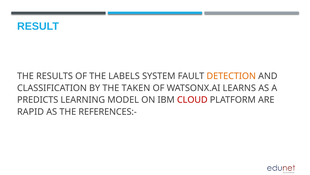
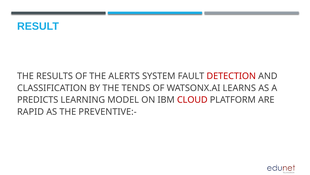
LABELS: LABELS -> ALERTS (124, 76)
DETECTION colour: orange -> red (231, 76)
TAKEN: TAKEN -> TENDS (136, 88)
REFERENCES:-: REFERENCES:- -> PREVENTIVE:- (108, 112)
